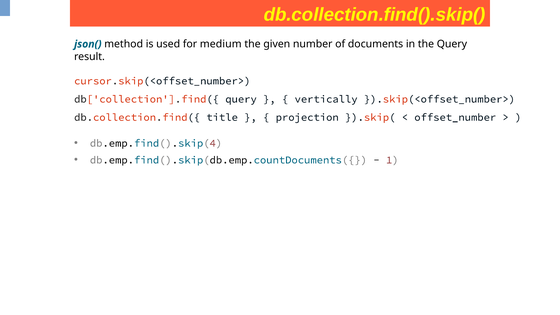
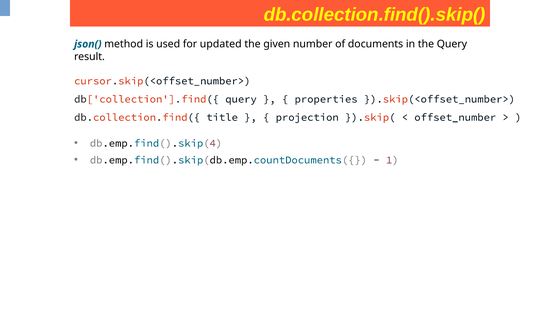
medium: medium -> updated (221, 44)
vertically: vertically -> properties (326, 99)
